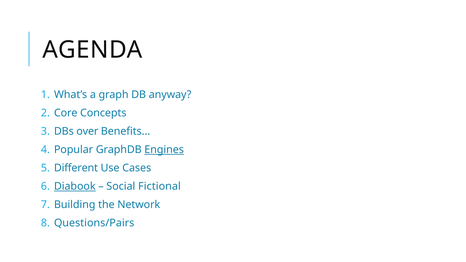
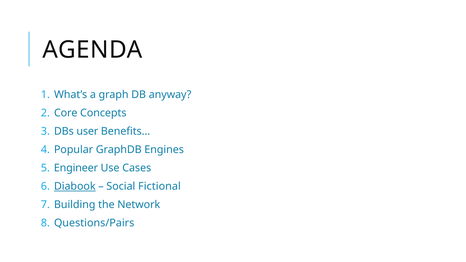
over: over -> user (87, 131)
Engines underline: present -> none (164, 150)
Different: Different -> Engineer (76, 168)
